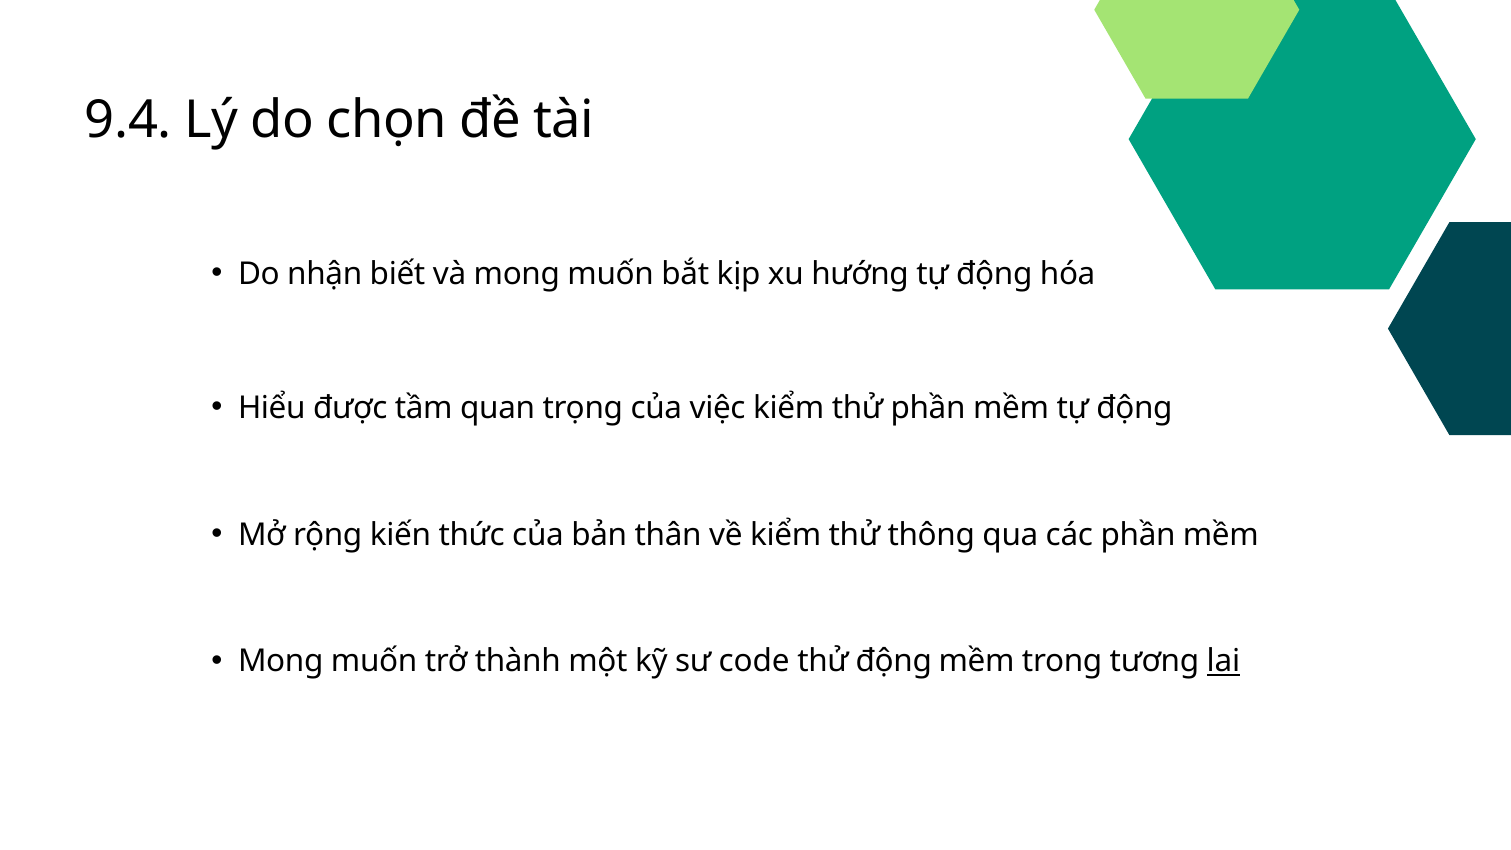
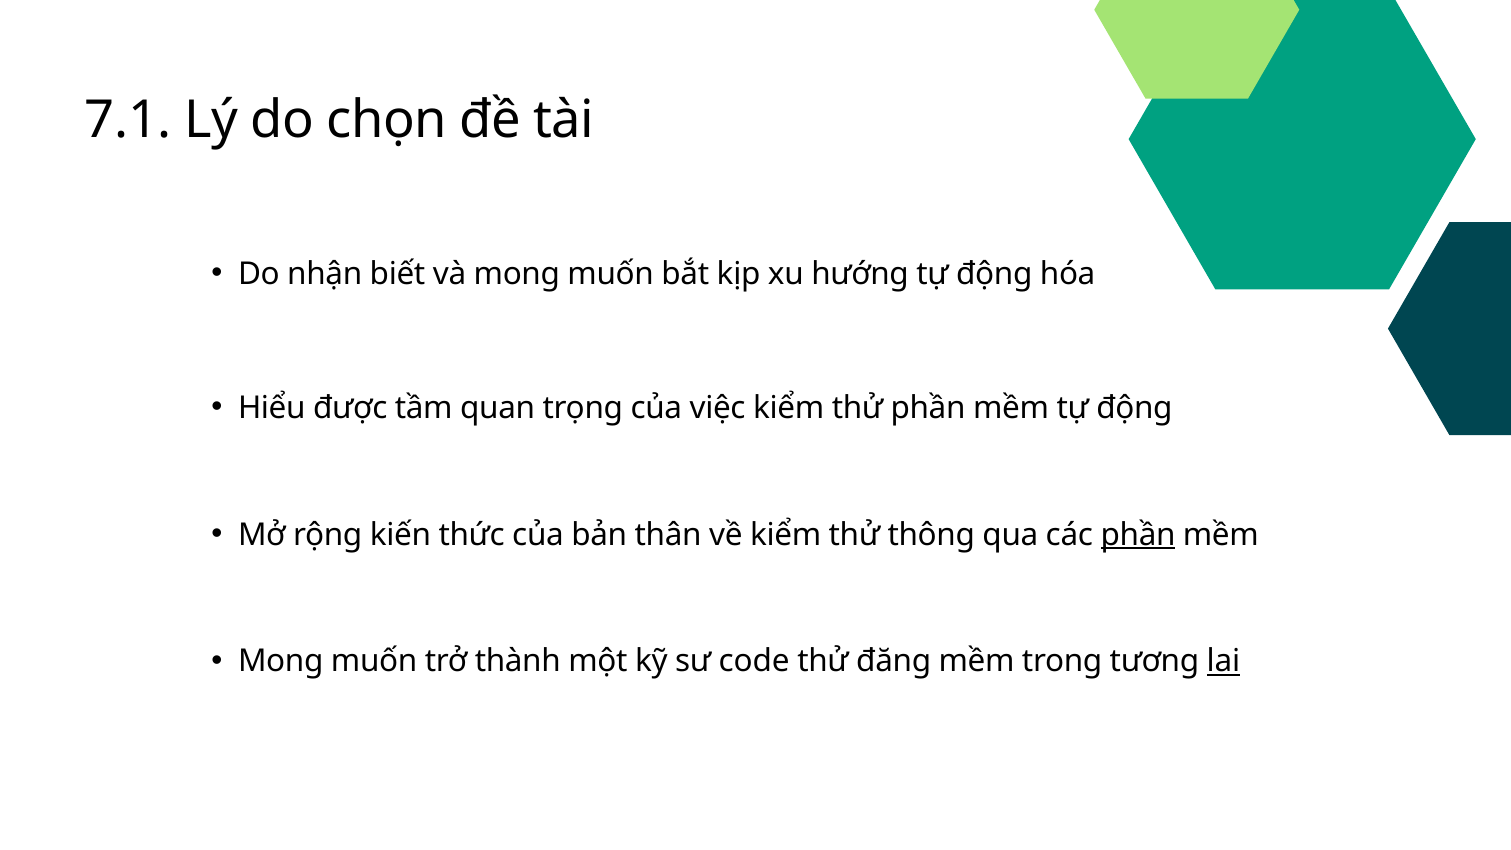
9.4: 9.4 -> 7.1 (128, 120)
phần underline: none -> present (1138, 535)
thử động: động -> đăng (894, 661)
